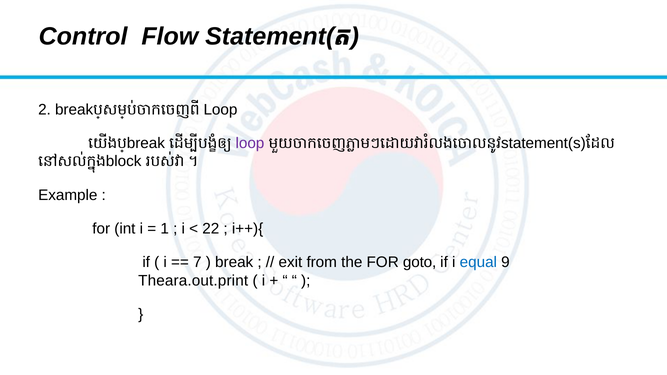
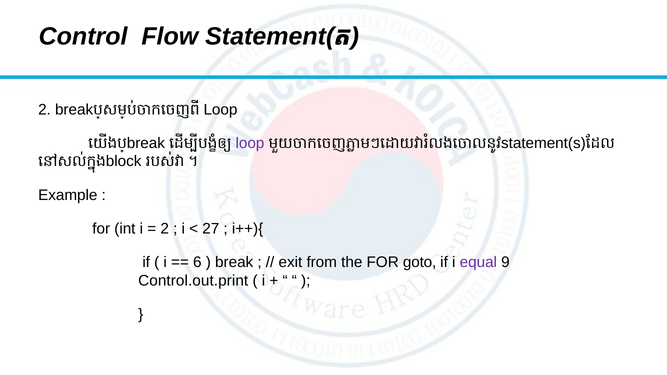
1: 1 -> 2 (165, 229)
22: 22 -> 27 (211, 229)
7: 7 -> 6 (197, 262)
equal colour: blue -> purple (478, 262)
Theara.out.print: Theara.out.print -> Control.out.print (193, 281)
